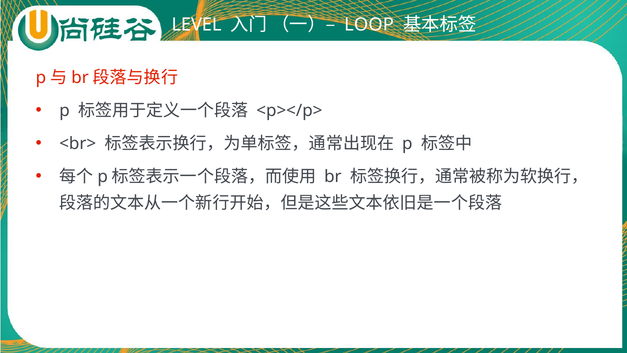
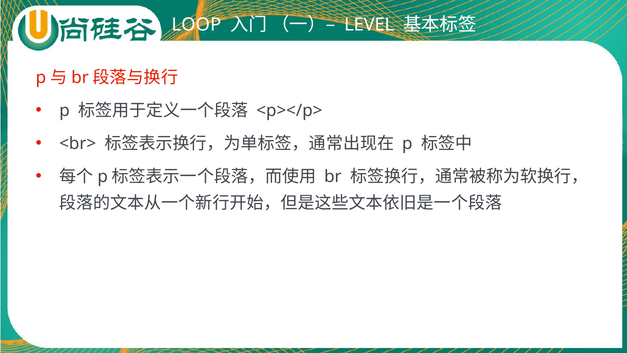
LEVEL: LEVEL -> LOOP (196, 25)
LOOP: LOOP -> LEVEL (369, 25)
